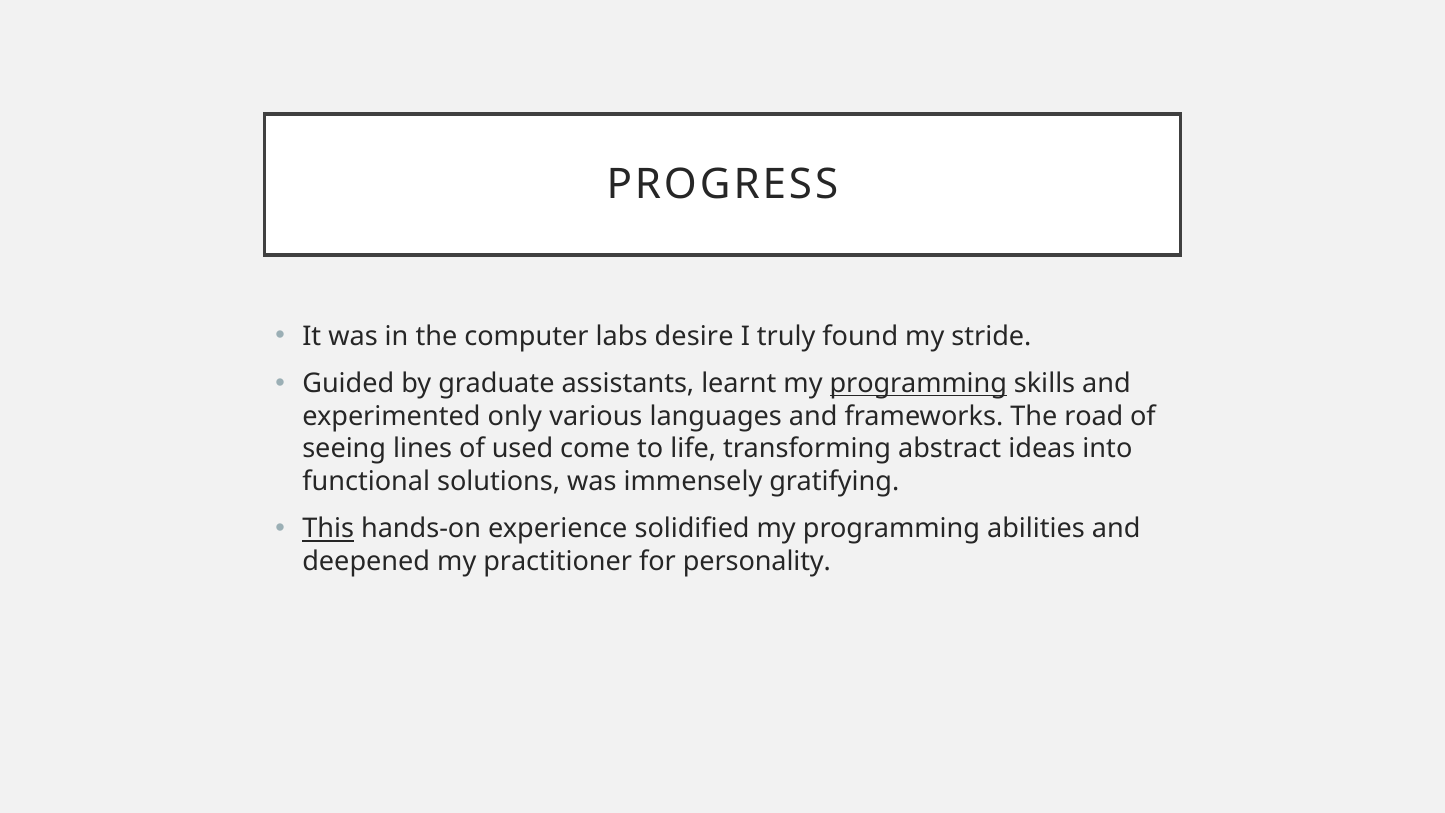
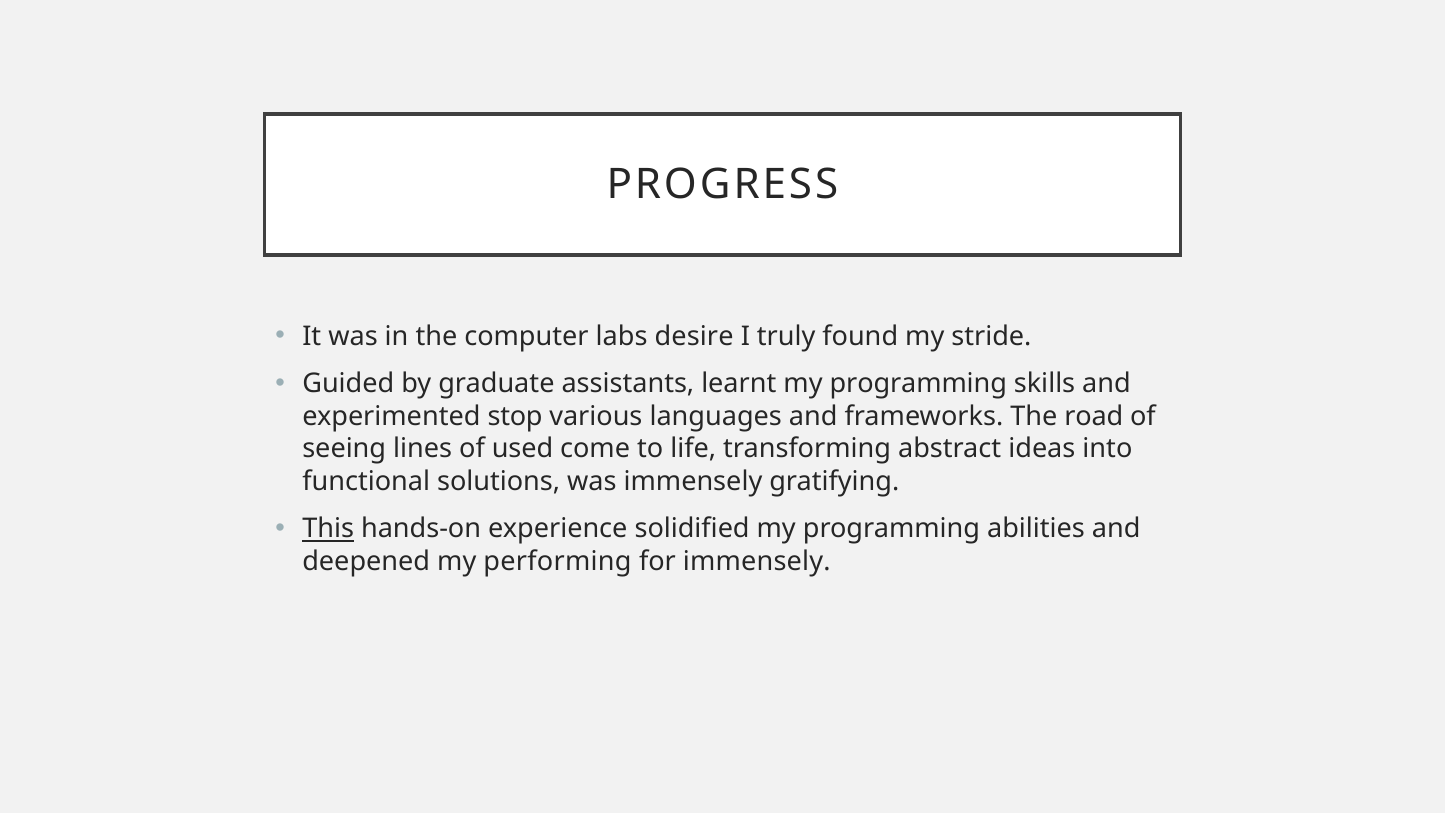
programming underline: present -> none (918, 384)
only: only -> stop (515, 416)
practitioner: practitioner -> performing (558, 561)
for personality: personality -> immensely (757, 561)
